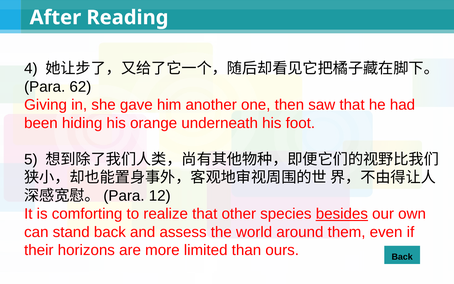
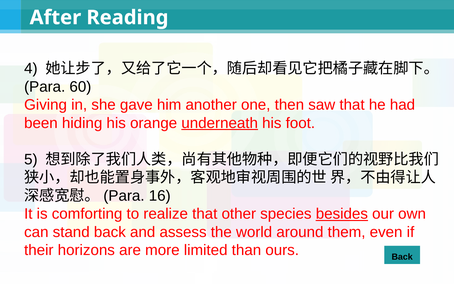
62: 62 -> 60 (80, 87)
underneath underline: none -> present (220, 123)
12: 12 -> 16 (160, 196)
